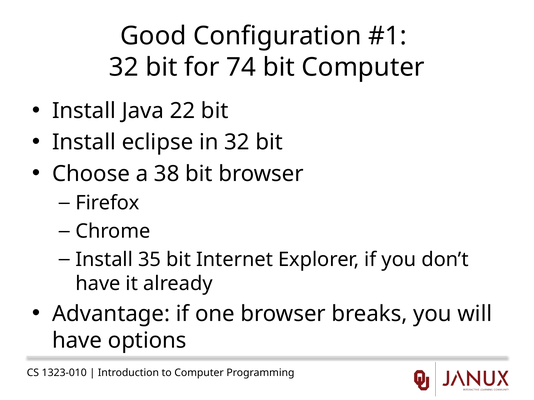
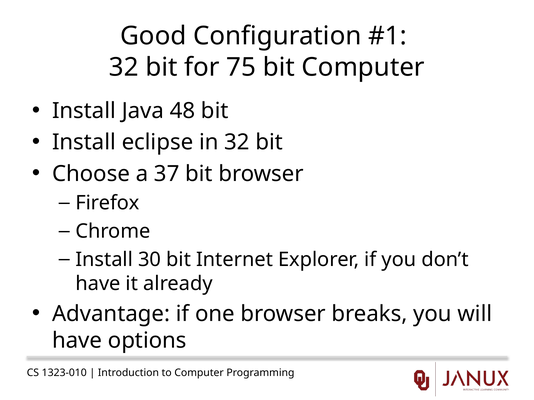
74: 74 -> 75 (241, 67)
22: 22 -> 48 (182, 111)
38: 38 -> 37 (167, 174)
35: 35 -> 30 (150, 260)
